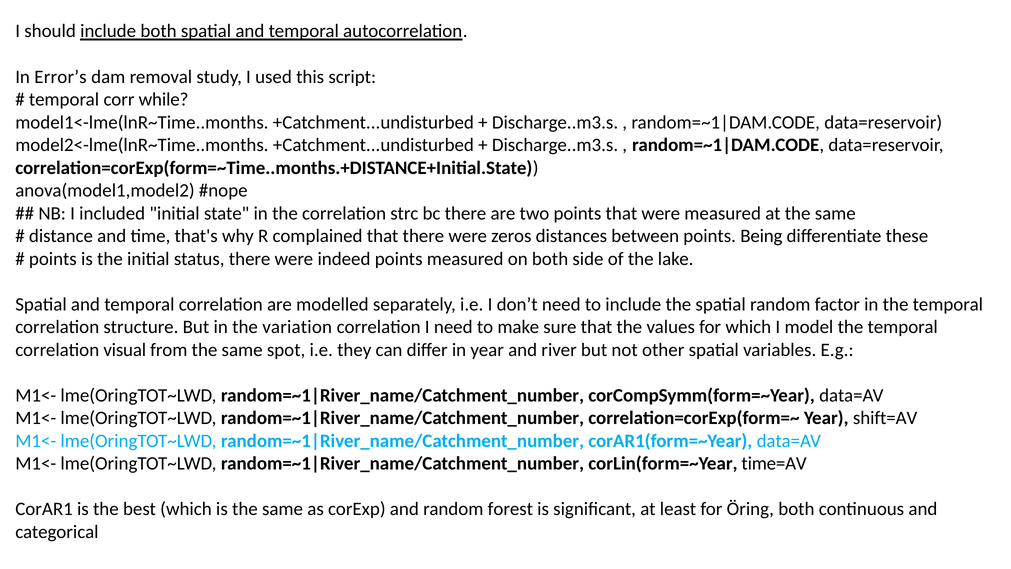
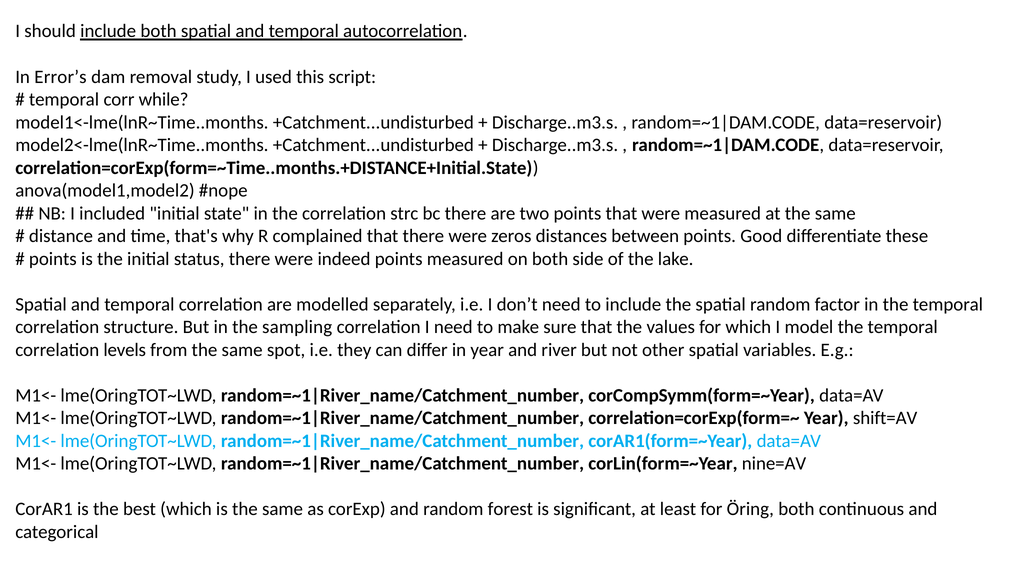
Being: Being -> Good (761, 236)
variation: variation -> sampling (297, 327)
visual: visual -> levels (125, 350)
time=AV: time=AV -> nine=AV (774, 463)
